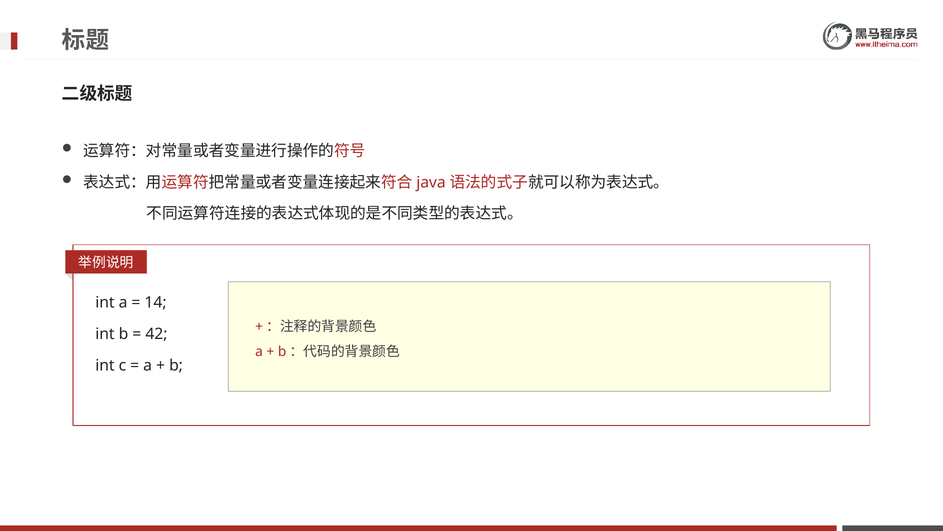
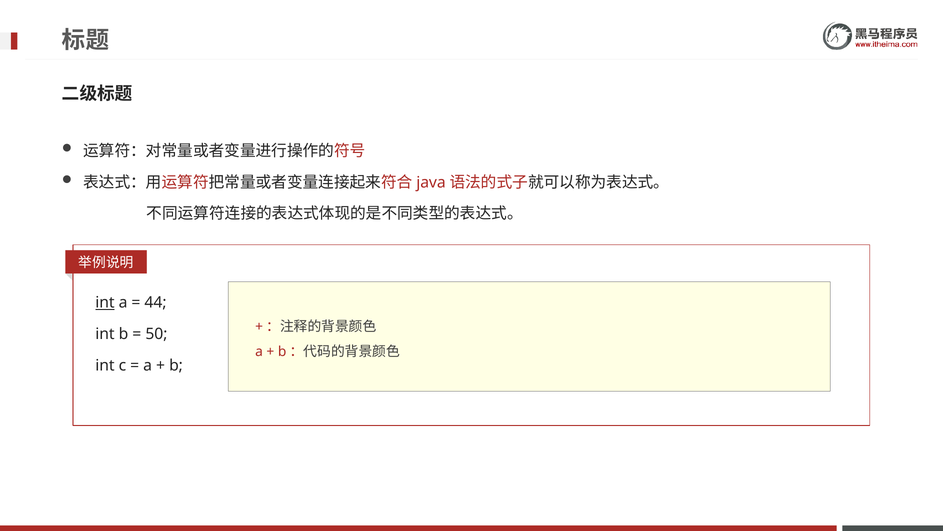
int underline: none -> present (105, 302)
14: 14 -> 44 (156, 302)
42: 42 -> 50 (156, 334)
